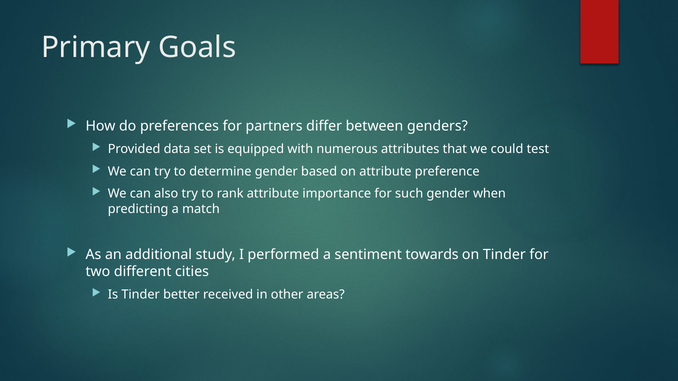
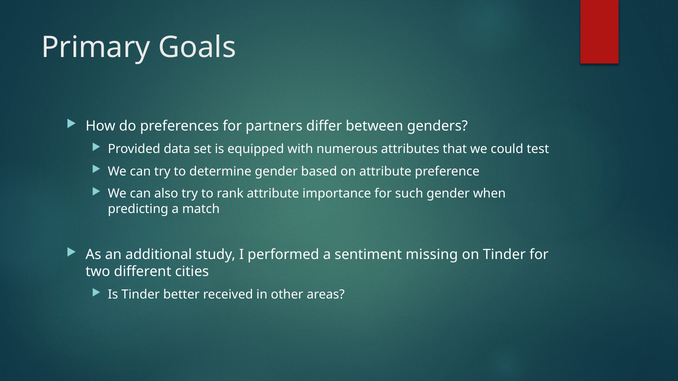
towards: towards -> missing (432, 255)
